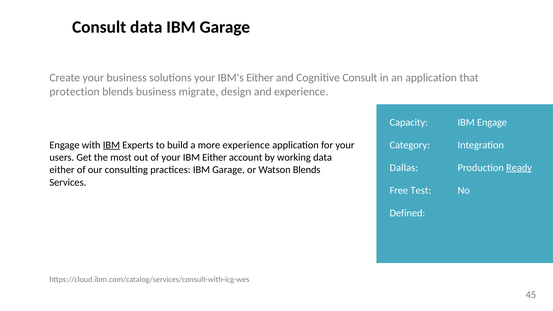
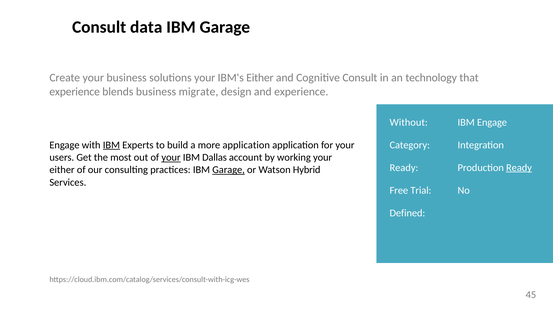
an application: application -> technology (431, 78)
protection: protection -> experience (75, 92)
Capacity: Capacity -> Without (409, 122)
more experience: experience -> application (246, 145)
your underline: none -> present (171, 157)
IBM Either: Either -> Dallas (215, 157)
working data: data -> your (323, 157)
Dallas: Dallas -> Ready (404, 168)
Garage underline: none -> present (229, 170)
Watson Blends: Blends -> Hybrid (307, 170)
Test: Test -> Trial (421, 190)
